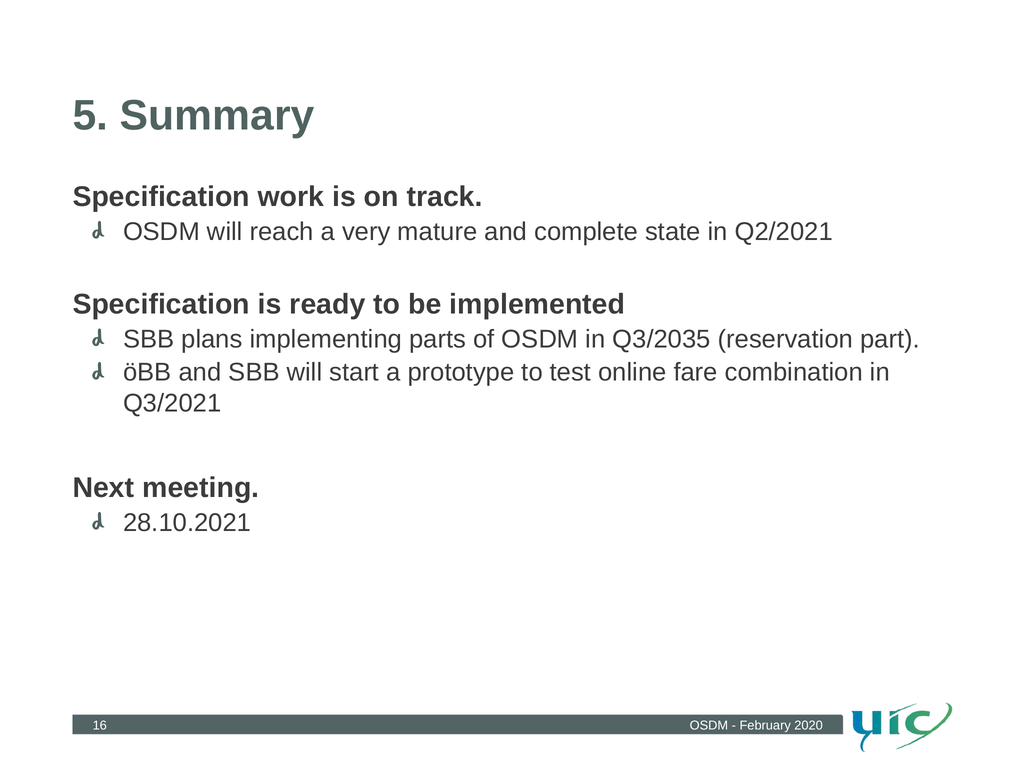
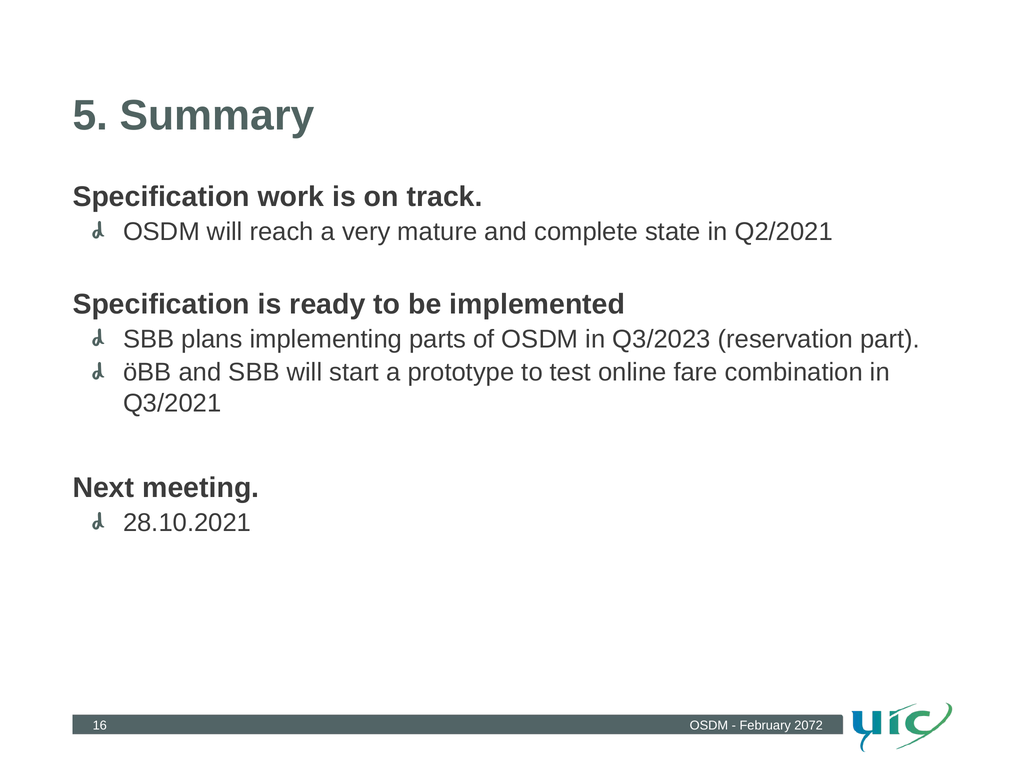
Q3/2035: Q3/2035 -> Q3/2023 (662, 339)
2020: 2020 -> 2072 (809, 725)
